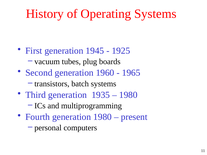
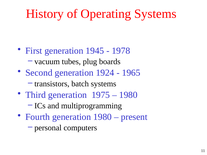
1925: 1925 -> 1978 (121, 51)
1960: 1960 -> 1924 (105, 73)
1935: 1935 -> 1975 (101, 95)
